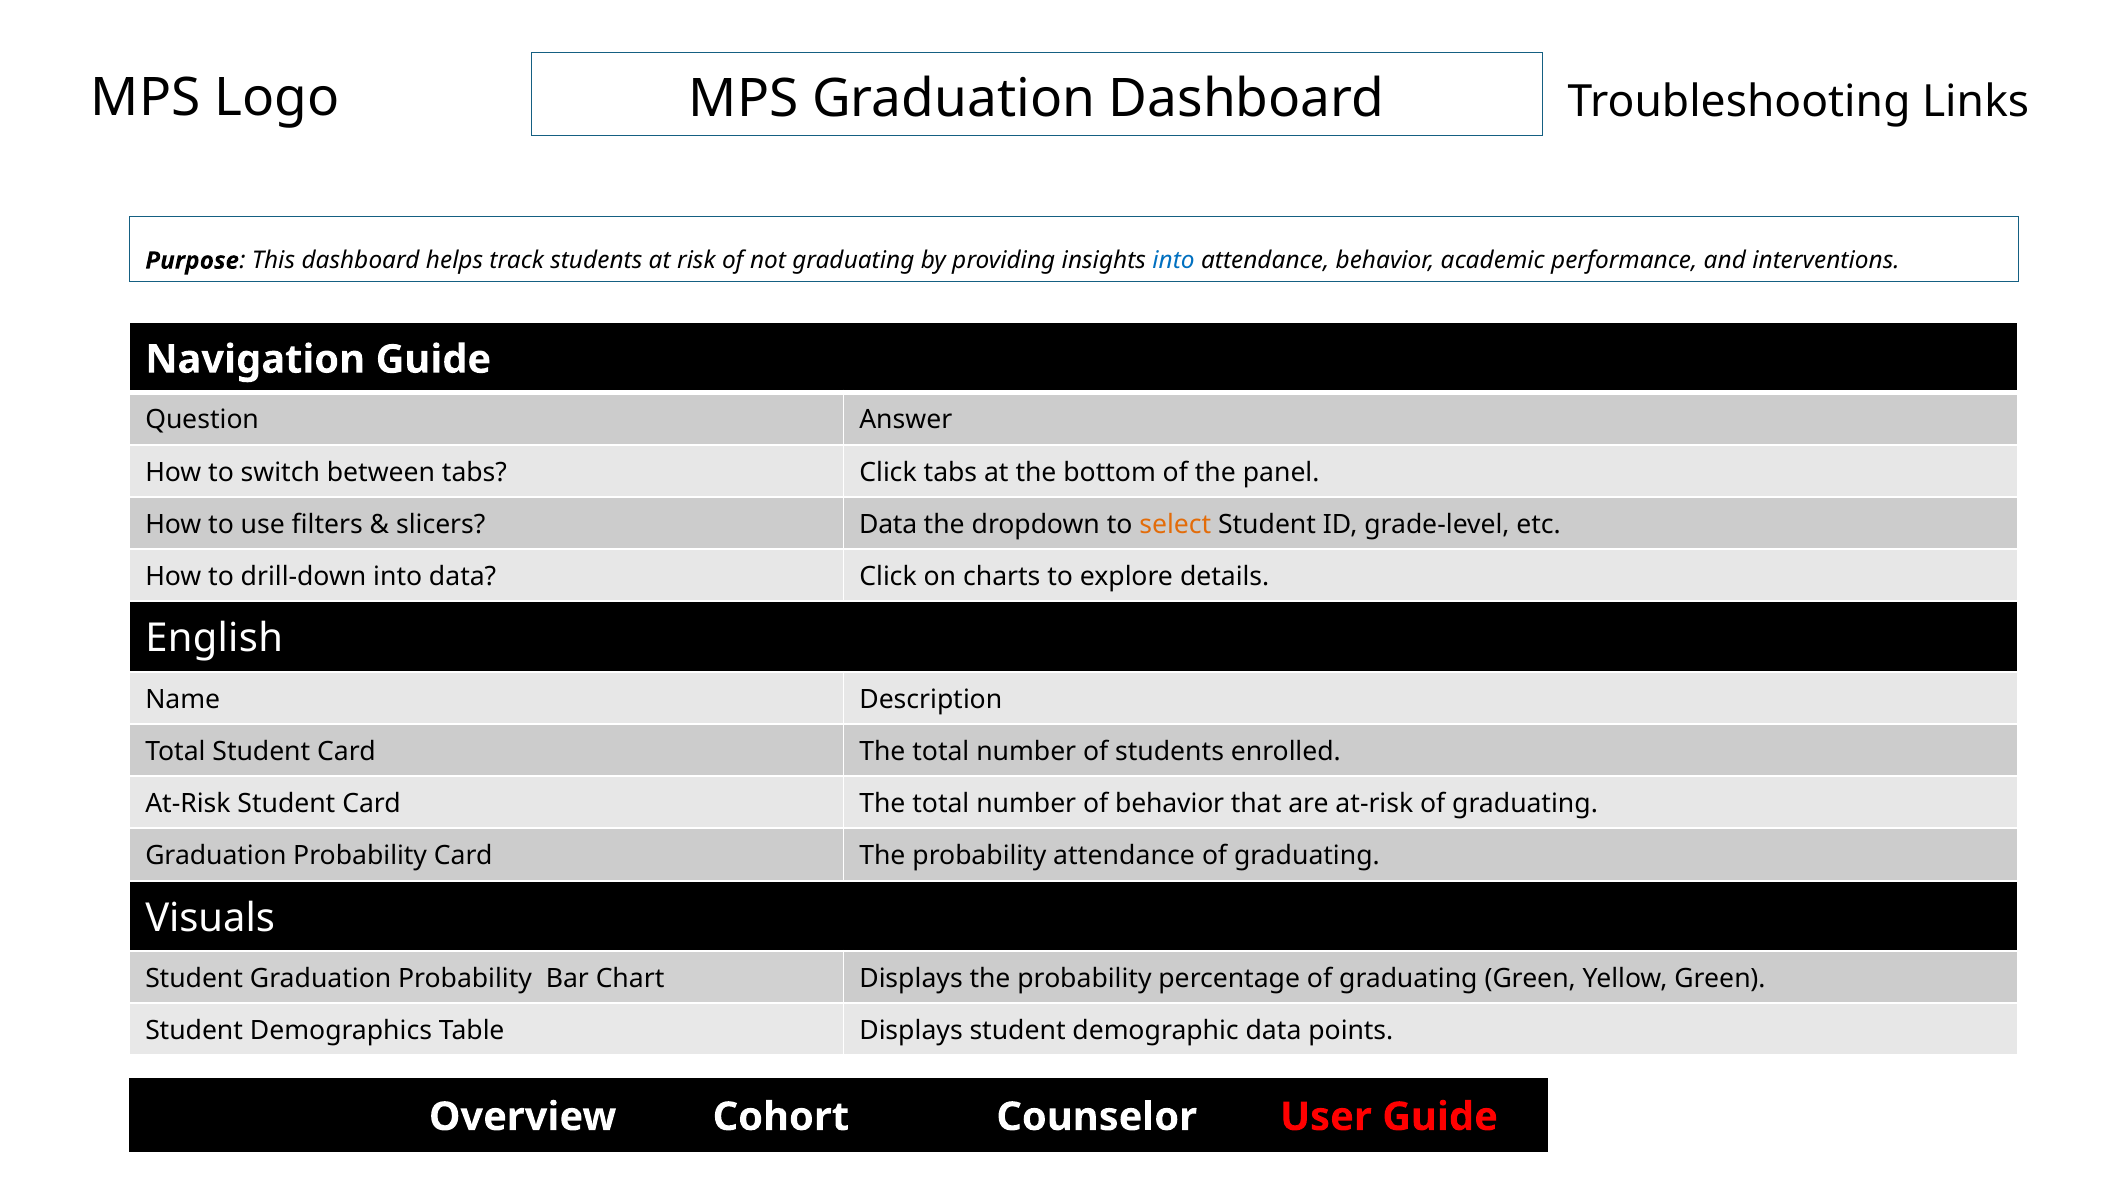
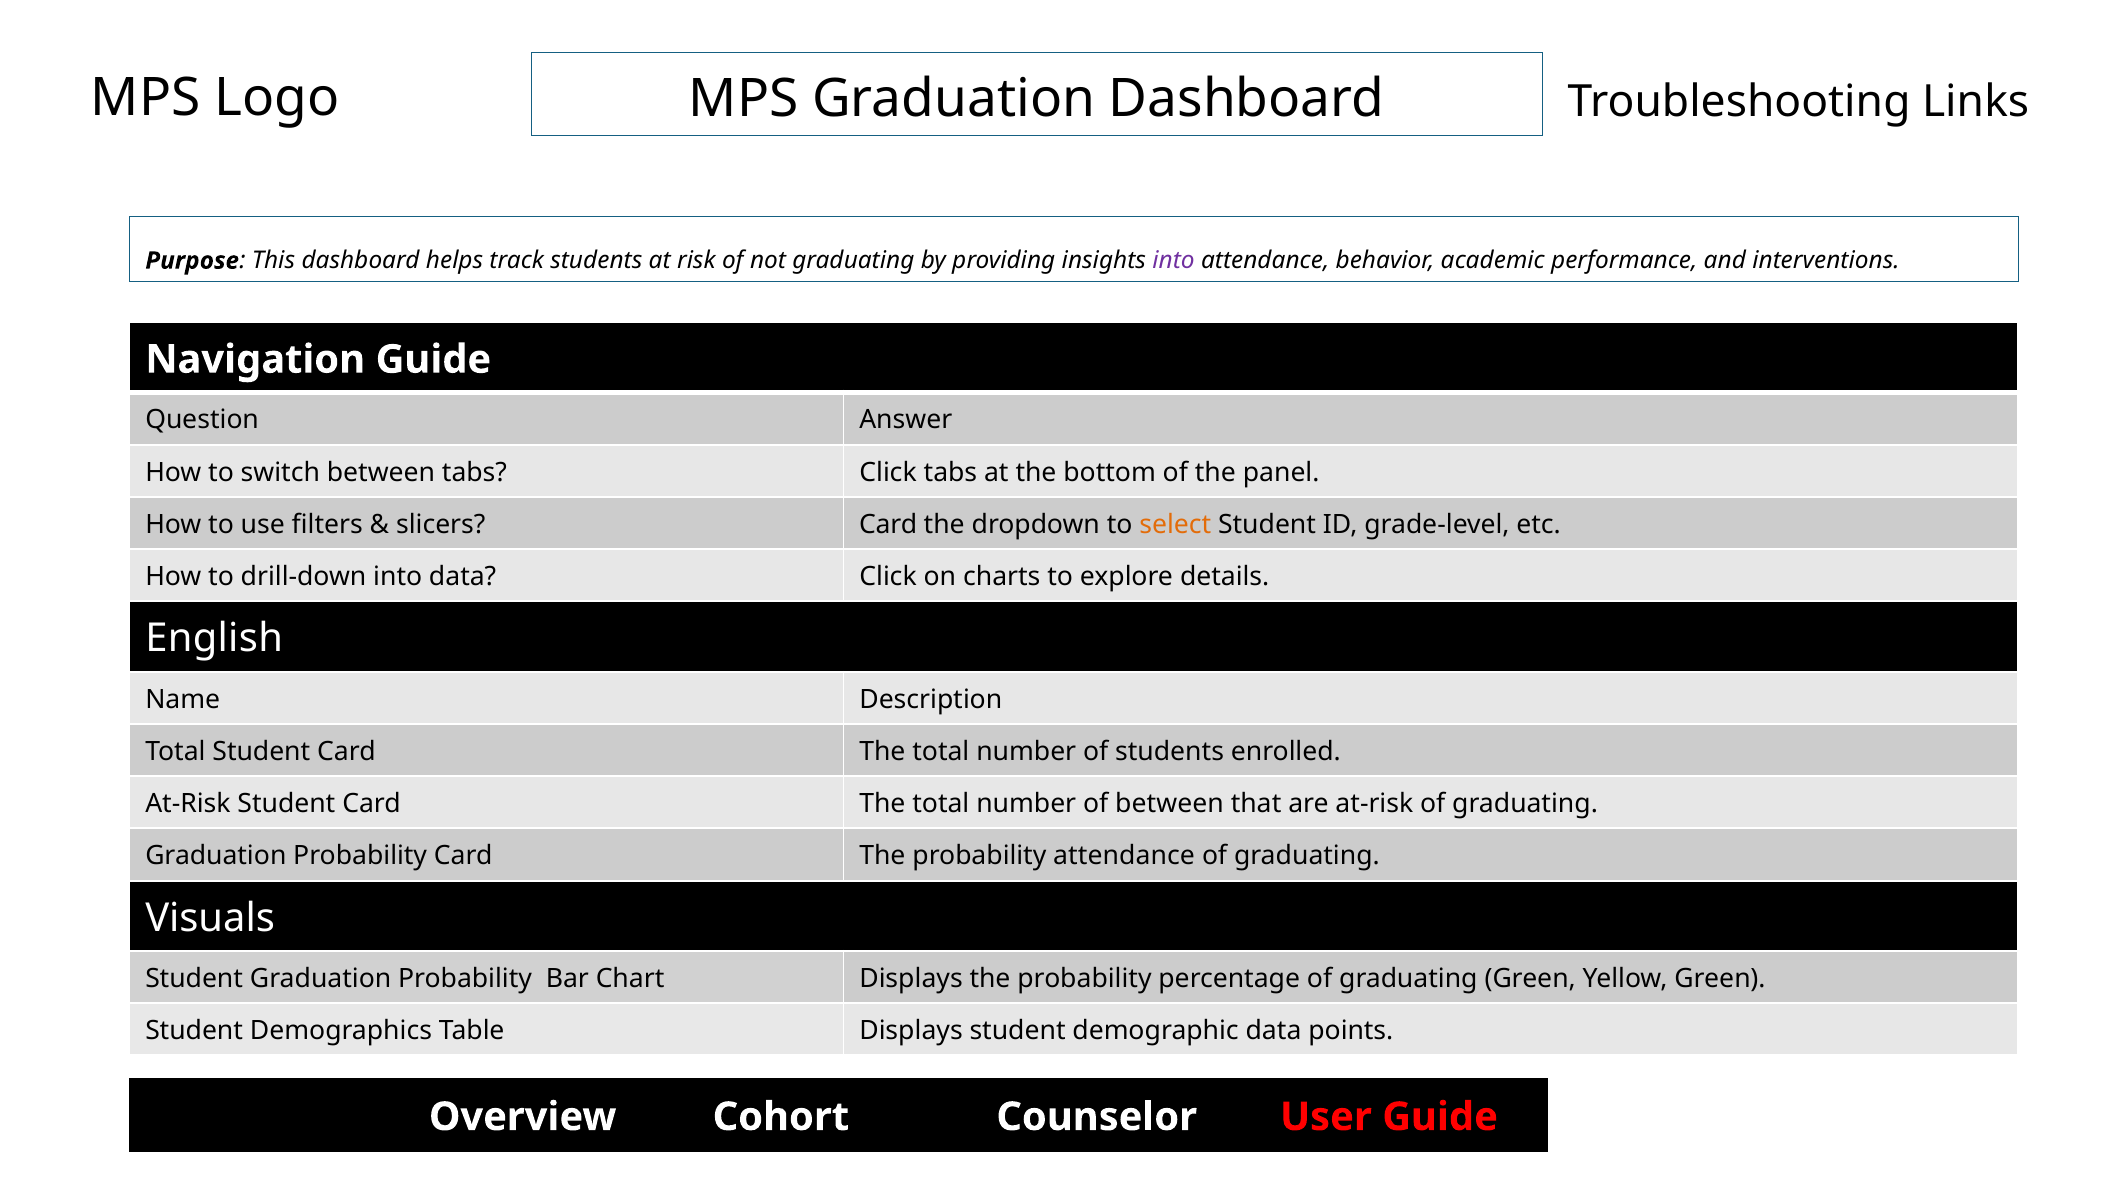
into colour: blue -> purple (1174, 261)
slicers Data: Data -> Card (888, 525)
of behavior: behavior -> between (1170, 804)
